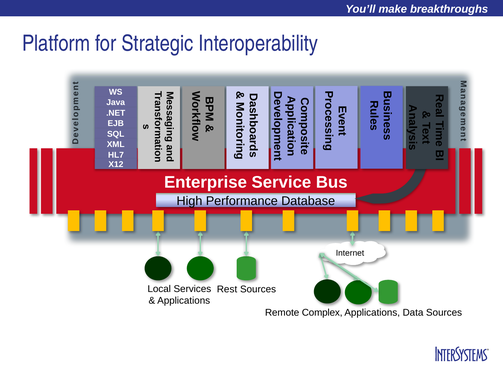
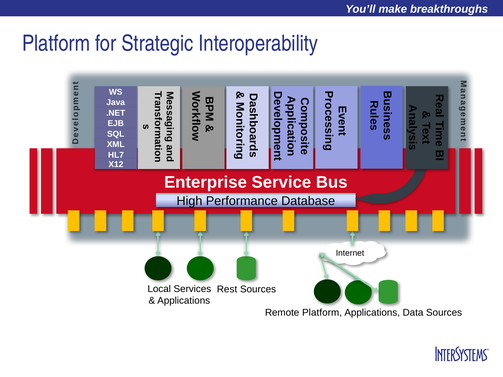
Remote Complex: Complex -> Platform (322, 313)
